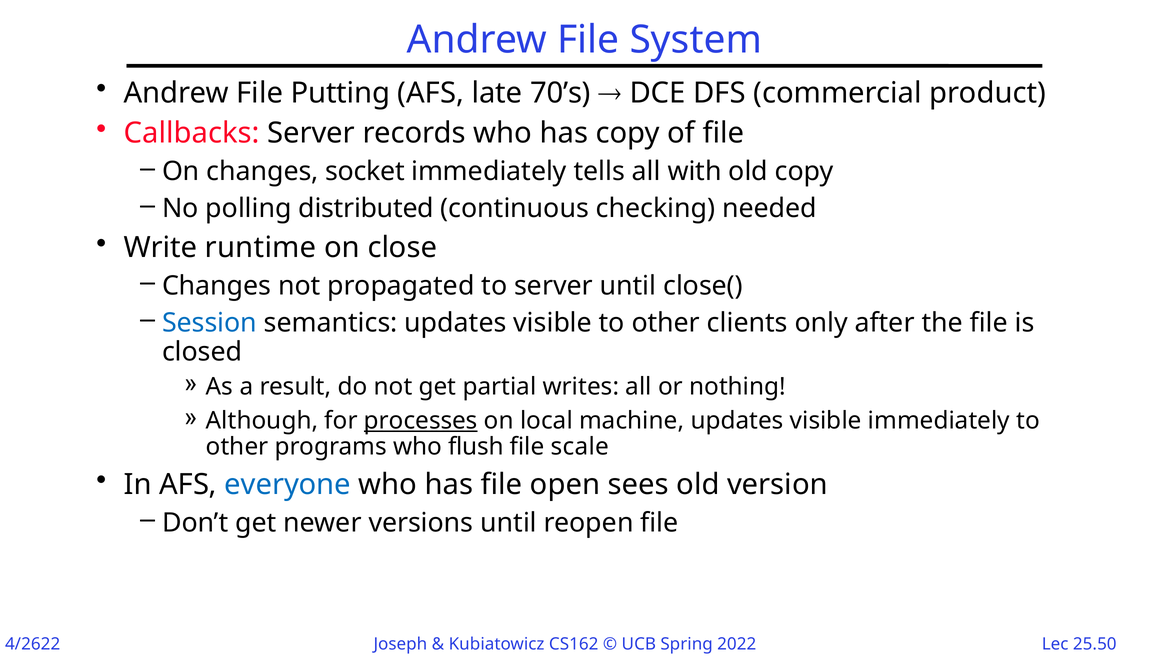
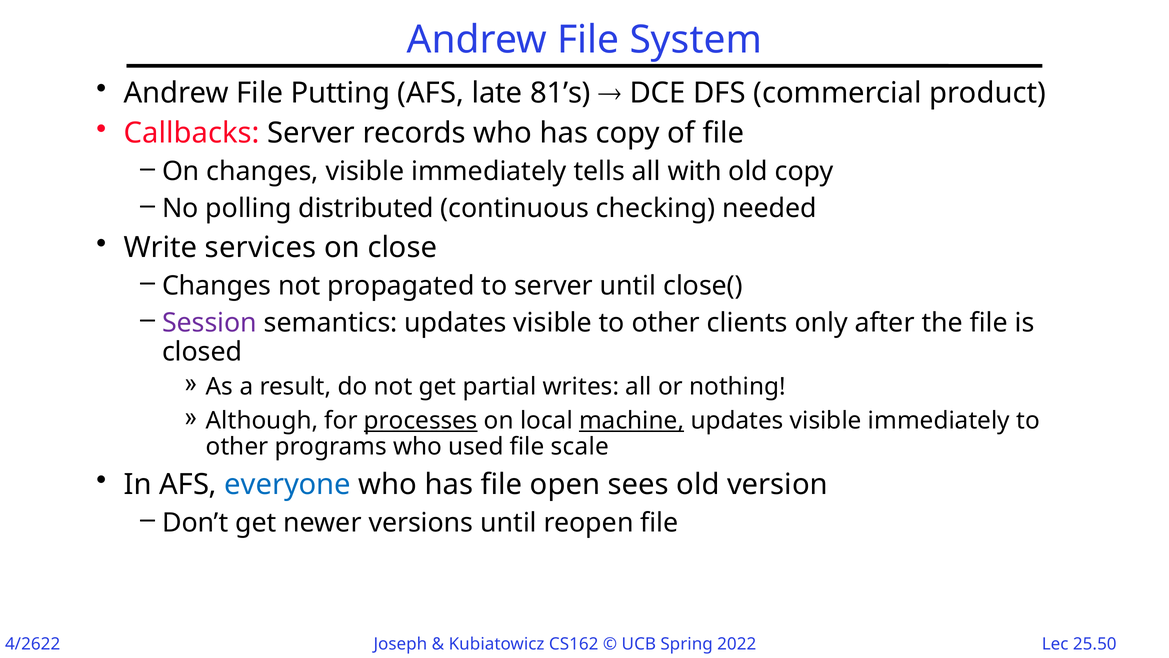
70’s: 70’s -> 81’s (560, 93)
changes socket: socket -> visible (365, 172)
runtime: runtime -> services (261, 248)
Session colour: blue -> purple (210, 323)
machine underline: none -> present (632, 420)
flush: flush -> used (476, 447)
